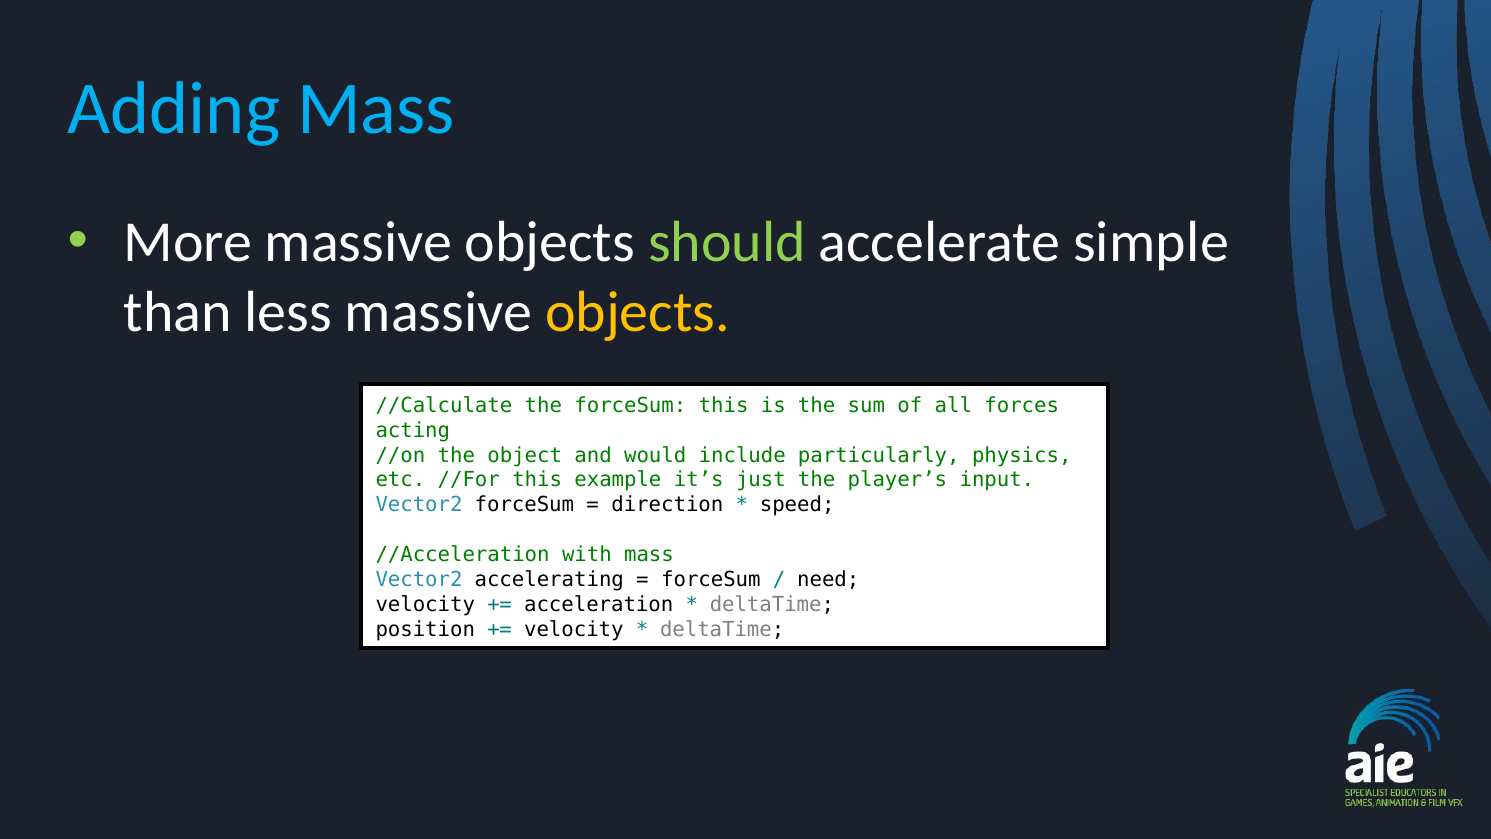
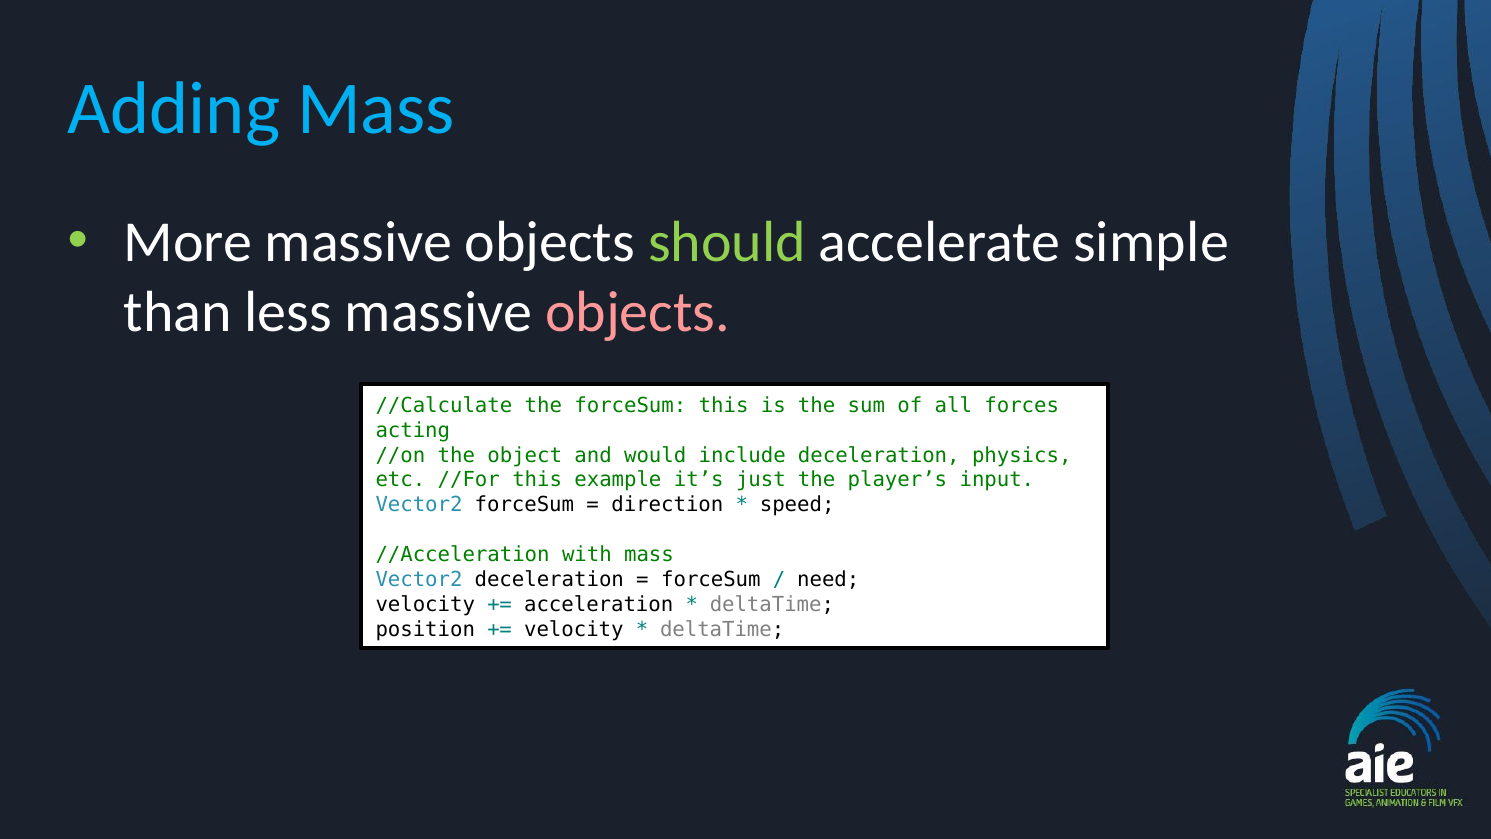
objects colour: yellow -> pink (637, 312)
include particularly: particularly -> deceleration (879, 455)
Vector2 accelerating: accelerating -> deceleration (549, 580)
